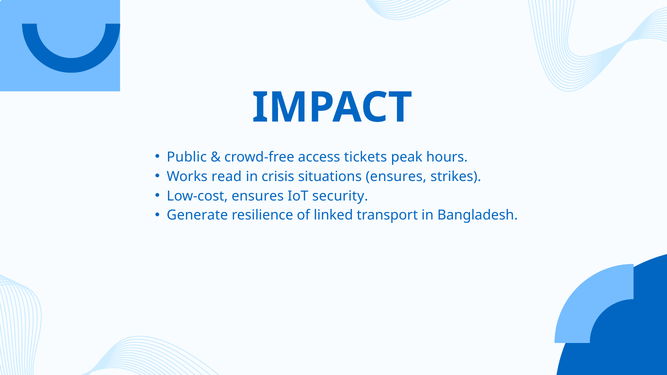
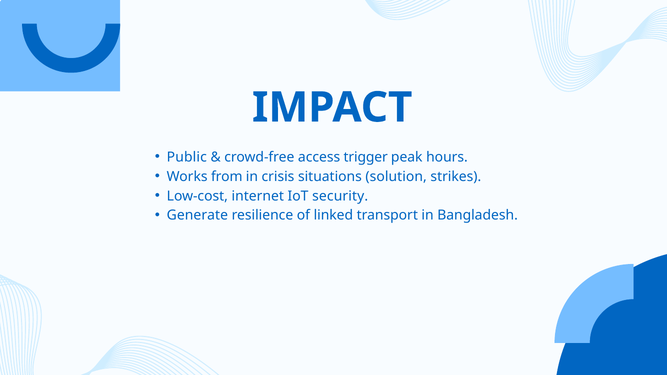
tickets: tickets -> trigger (366, 157)
read: read -> from (227, 177)
situations ensures: ensures -> solution (396, 177)
Low-cost ensures: ensures -> internet (258, 196)
